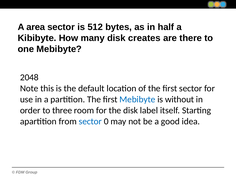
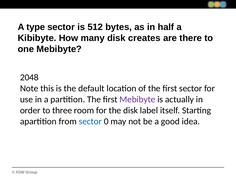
area: area -> type (36, 27)
Mebibyte colour: blue -> purple (137, 99)
without: without -> actually (180, 99)
